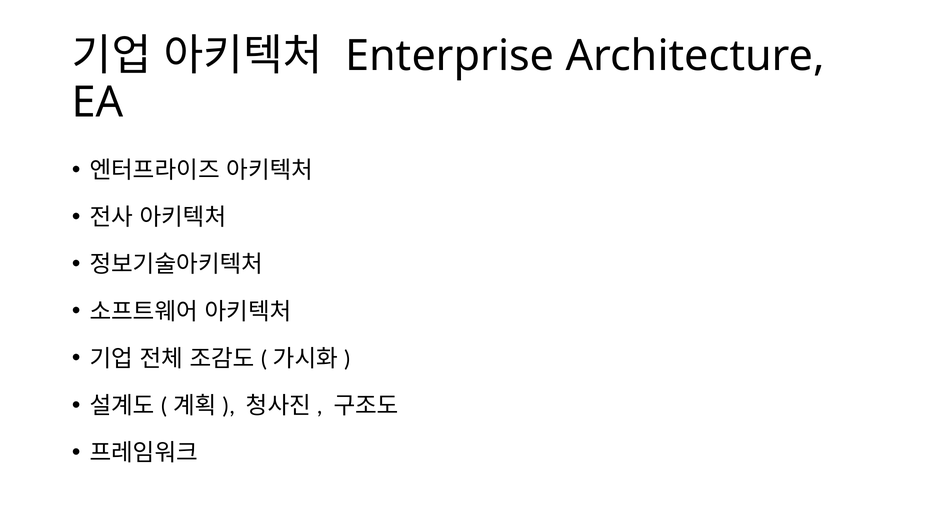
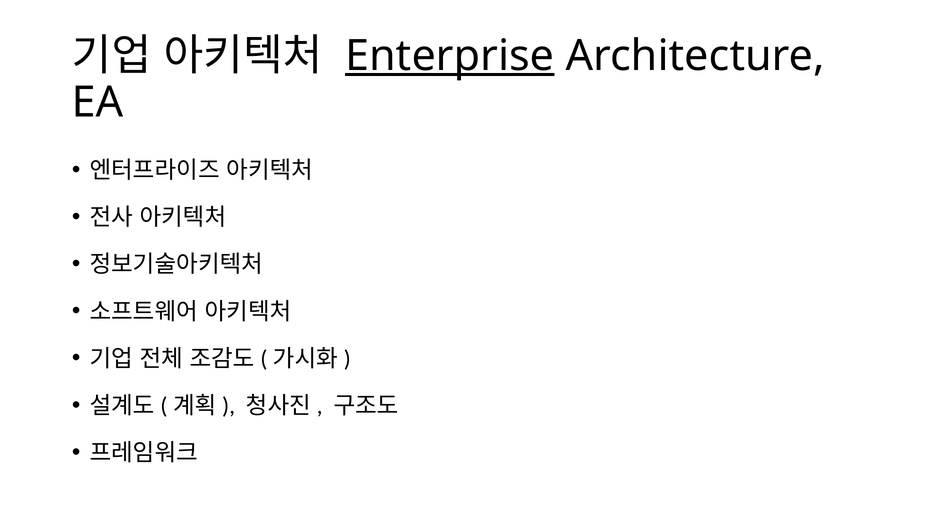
Enterprise underline: none -> present (450, 56)
